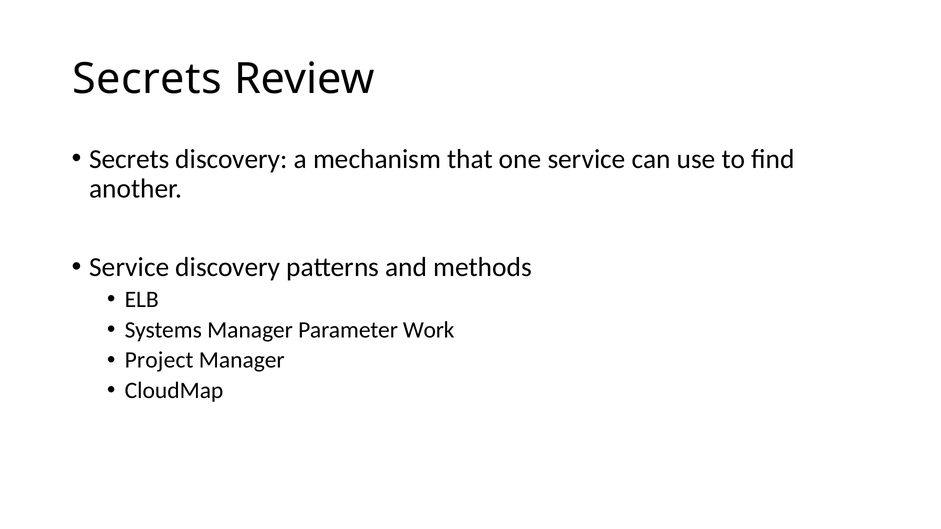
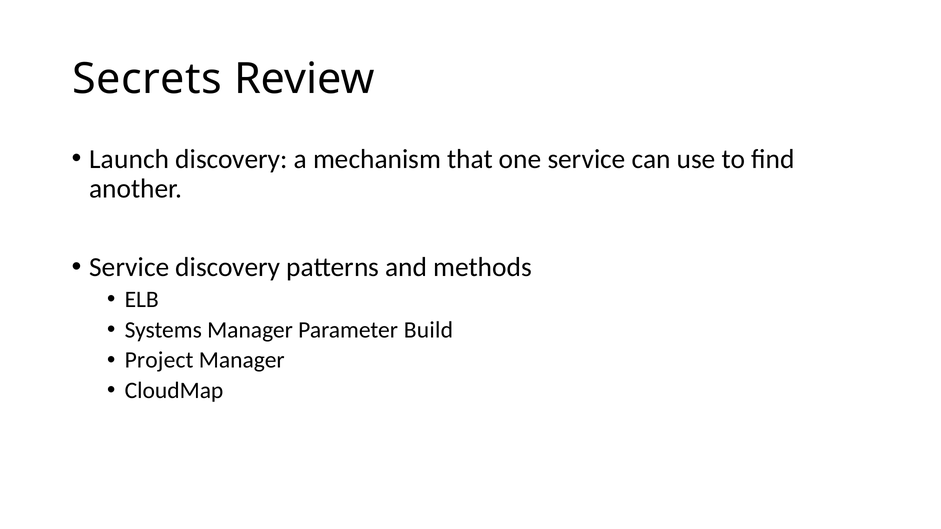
Secrets: Secrets -> Launch (129, 159)
Work: Work -> Build (428, 330)
